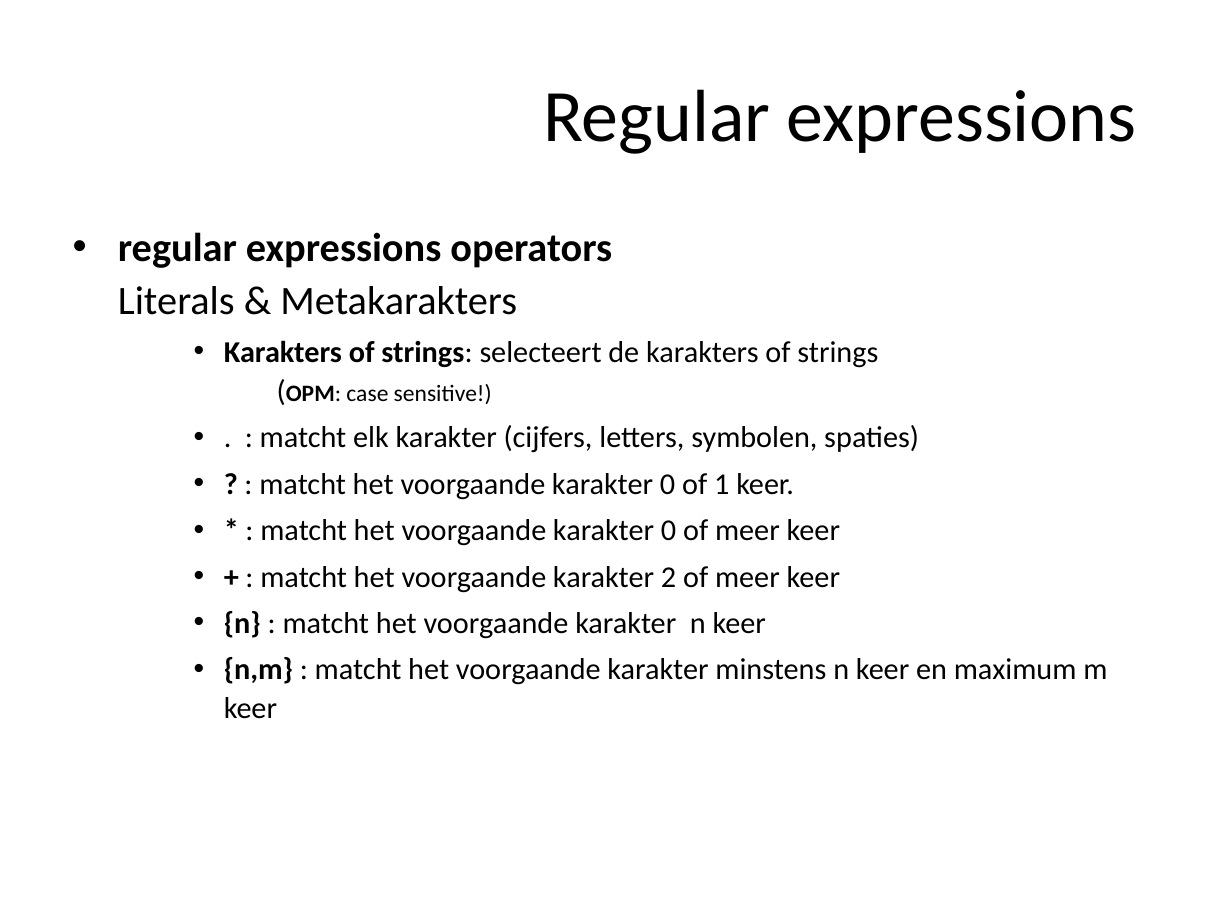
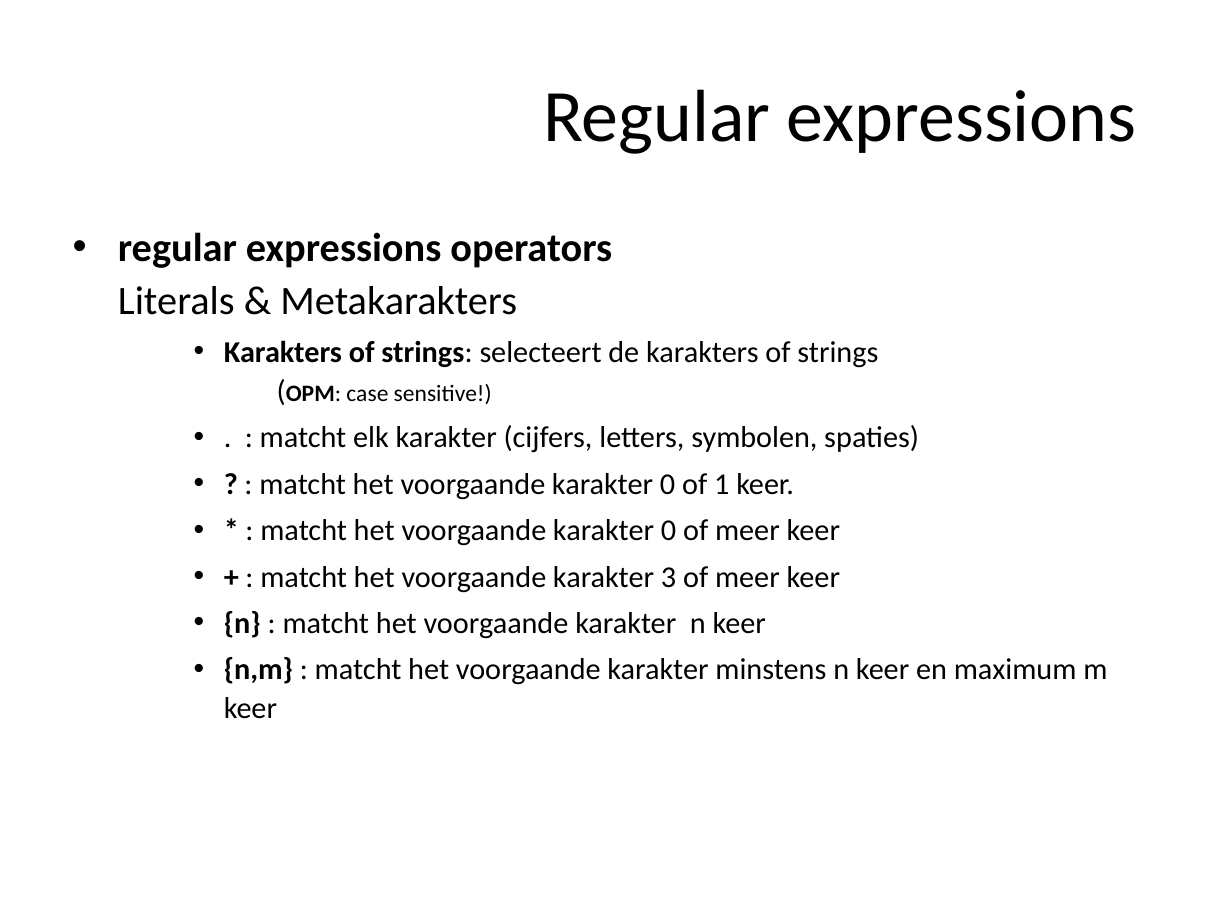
2: 2 -> 3 (669, 577)
